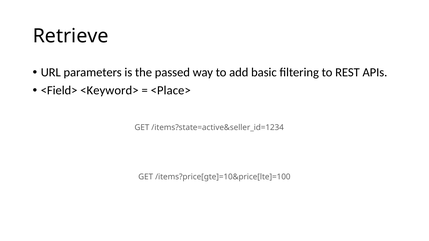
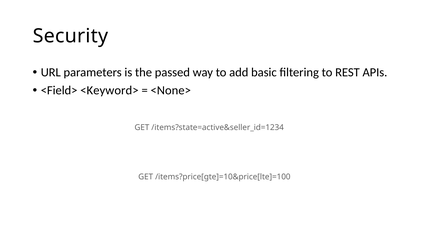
Retrieve: Retrieve -> Security (71, 36)
<Place>: <Place> -> <None> (171, 91)
